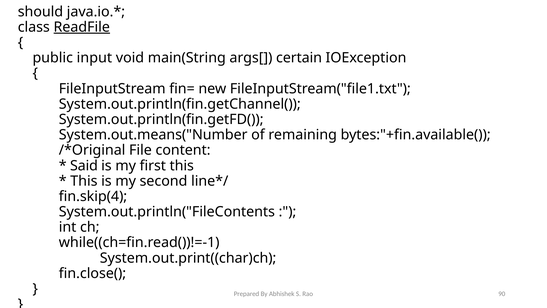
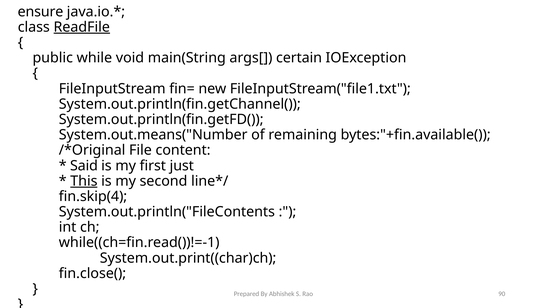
should: should -> ensure (40, 12)
input: input -> while (94, 58)
first this: this -> just (182, 165)
This underline: none -> present (84, 181)
